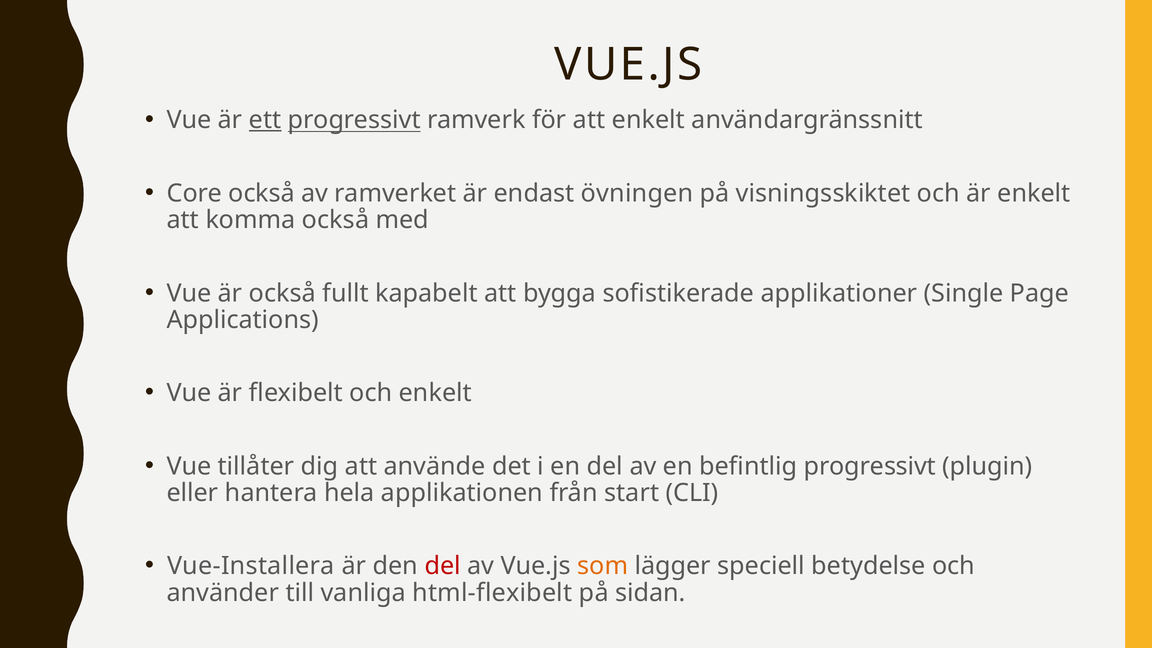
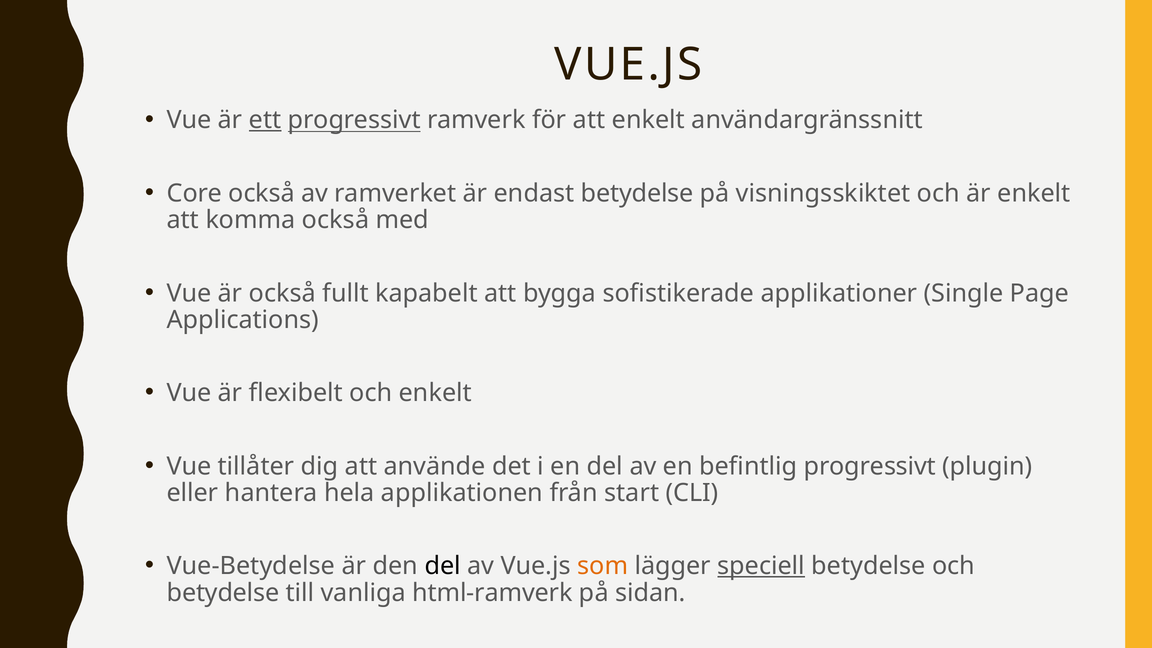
endast övningen: övningen -> betydelse (637, 193)
Vue-Installera: Vue-Installera -> Vue-Betydelse (251, 566)
del colour: red -> black (443, 566)
speciell underline: none -> present (761, 566)
använder: använder -> betydelse (223, 593)
html-flexibelt: html-flexibelt -> html-ramverk (492, 593)
